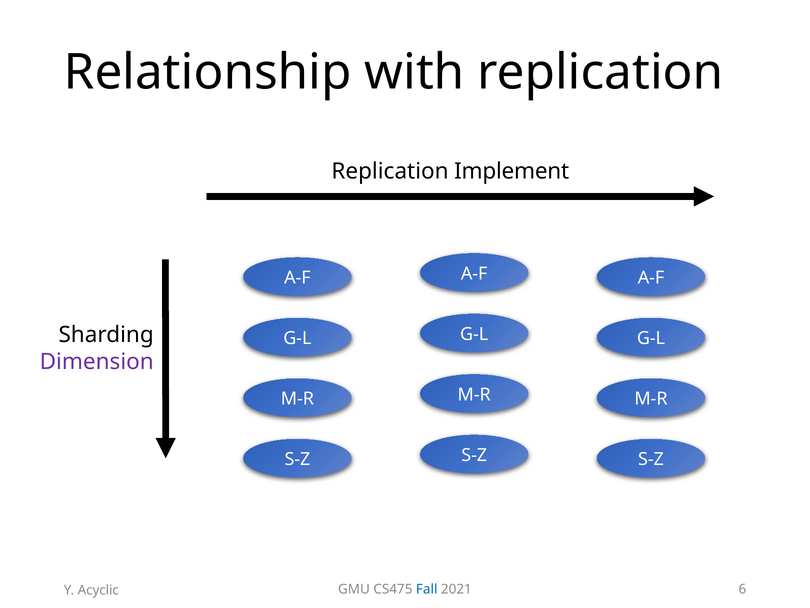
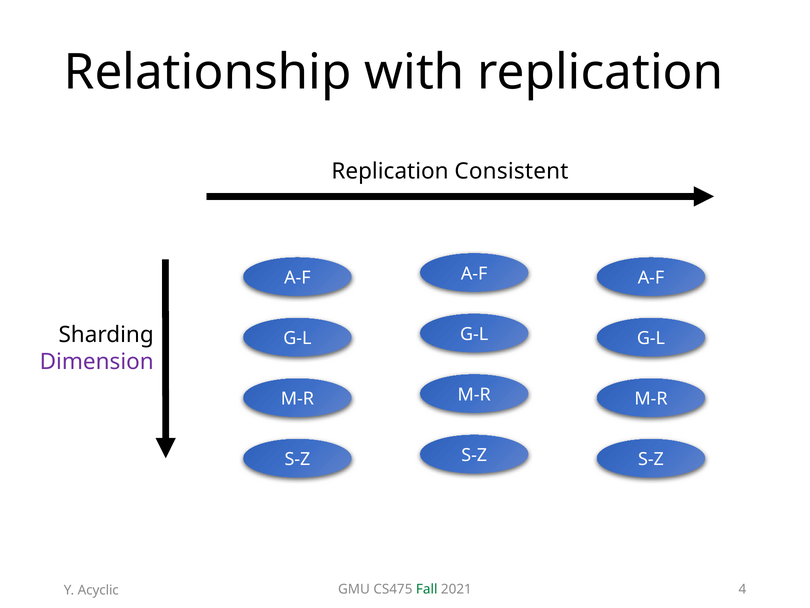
Implement: Implement -> Consistent (511, 171)
Fall colour: blue -> green (427, 589)
6: 6 -> 4 (742, 589)
